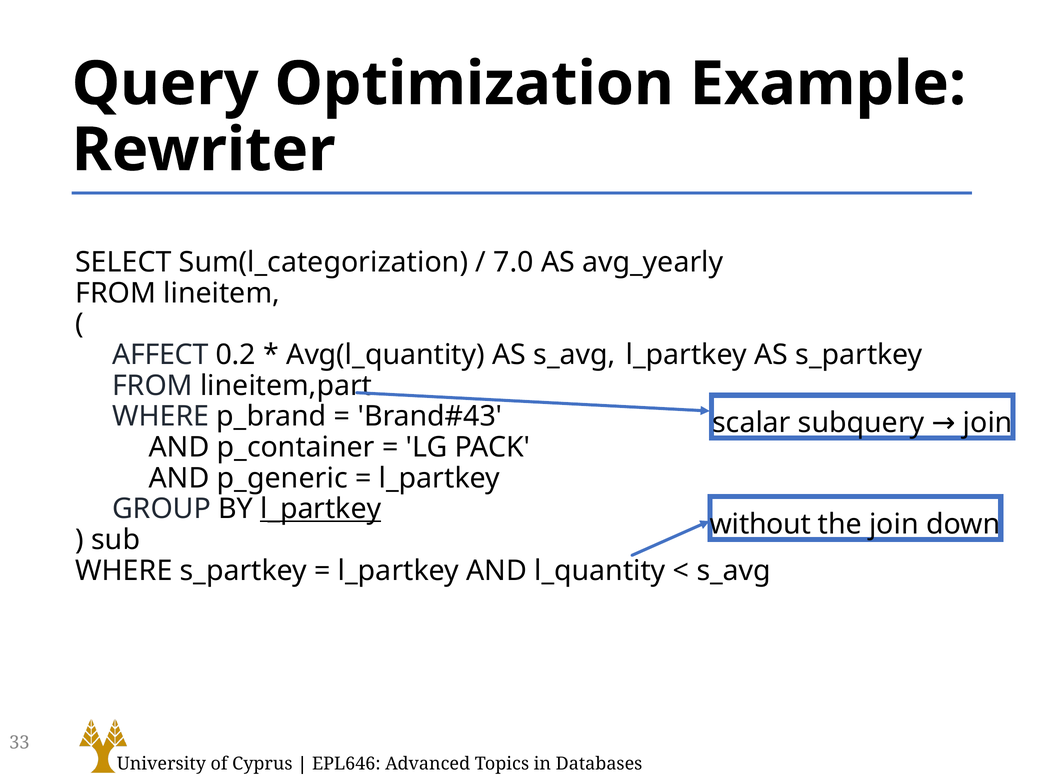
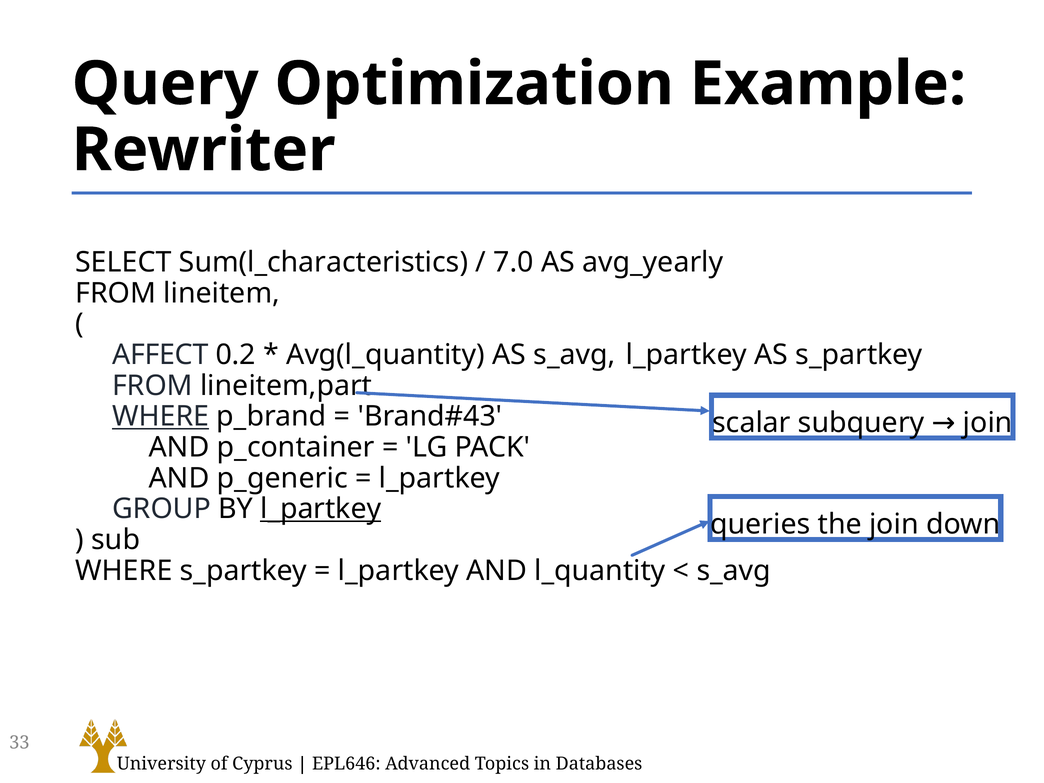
Sum(l_categorization: Sum(l_categorization -> Sum(l_characteristics (324, 262)
WHERE underline: none -> present (161, 416)
without: without -> queries (760, 524)
